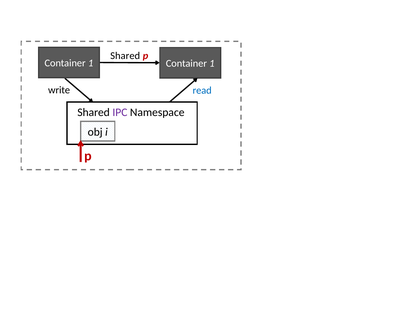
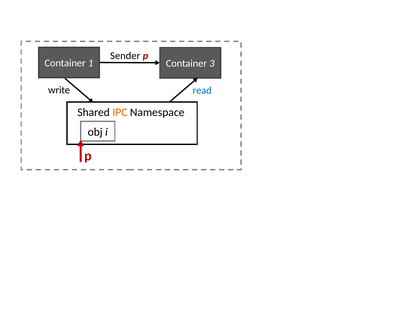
Shared: Shared -> Sender (125, 56)
1: 1 -> 3 (212, 64)
IPC colour: purple -> orange (120, 113)
